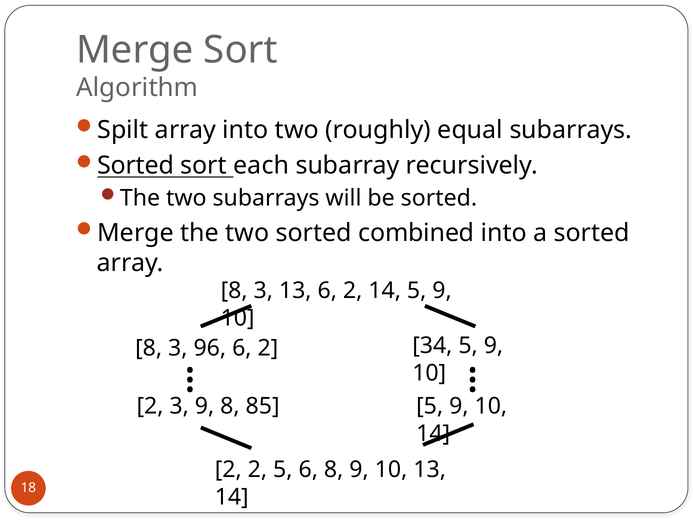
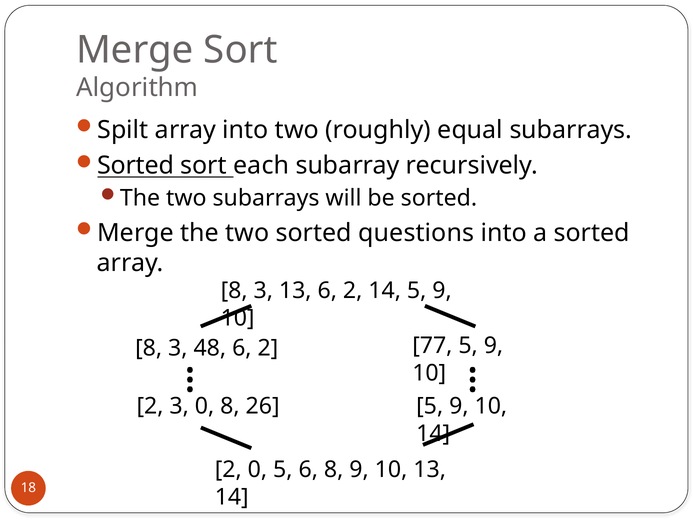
combined: combined -> questions (416, 233)
96: 96 -> 48 (210, 348)
34: 34 -> 77 (432, 345)
3 9: 9 -> 0 (205, 406)
85: 85 -> 26 (263, 406)
2 2: 2 -> 0 (257, 469)
